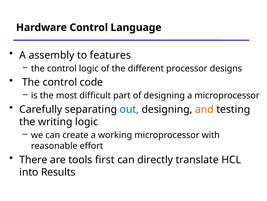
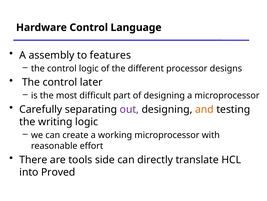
code: code -> later (91, 82)
out colour: blue -> purple (129, 109)
first: first -> side (105, 159)
Results: Results -> Proved (58, 172)
